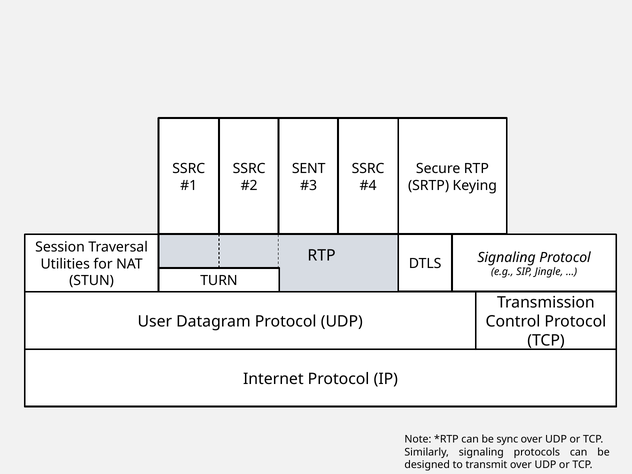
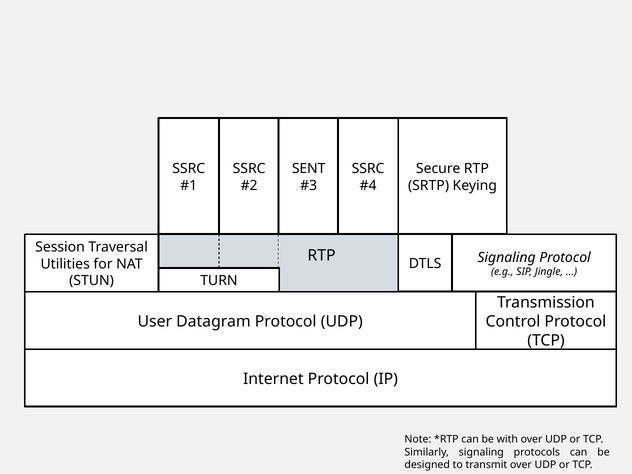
sync: sync -> with (507, 439)
